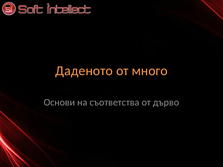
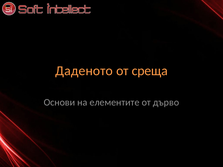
много: много -> среща (150, 71)
съответства: съответства -> елементите (115, 103)
